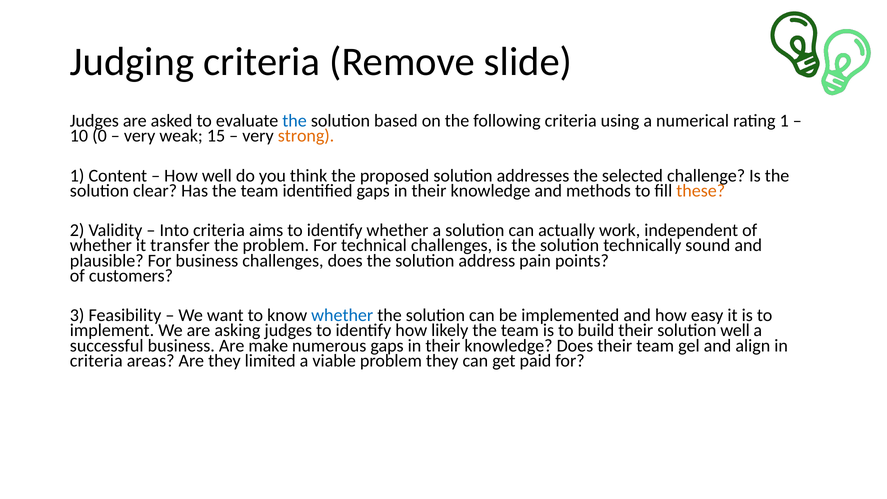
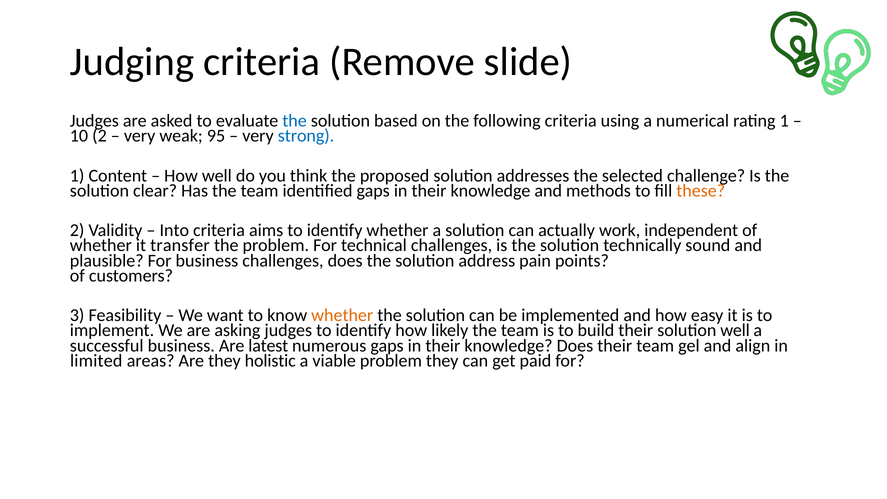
10 0: 0 -> 2 (99, 136)
15: 15 -> 95 (216, 136)
strong colour: orange -> blue (306, 136)
whether colour: blue -> orange (342, 315)
make: make -> latest (268, 346)
criteria: criteria -> limited (96, 361)
limited: limited -> holistic (270, 361)
